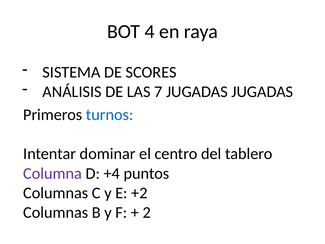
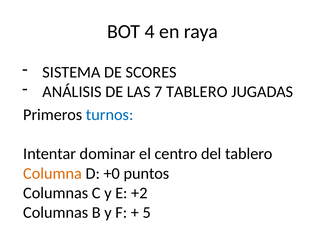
7 JUGADAS: JUGADAS -> TABLERO (197, 92)
Columna colour: purple -> orange (53, 173)
+4: +4 -> +0 (112, 173)
2: 2 -> 5 (147, 212)
